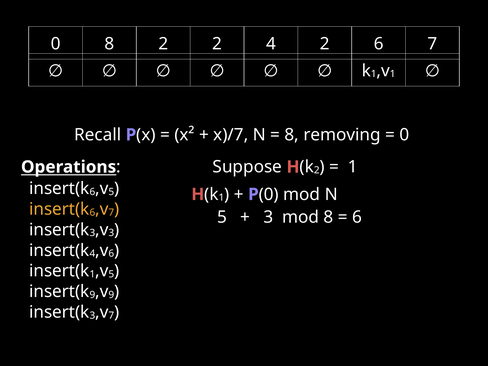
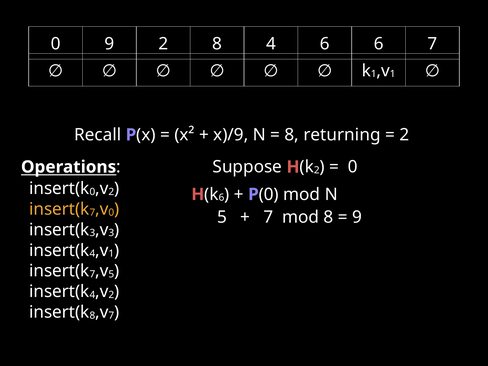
0 8: 8 -> 9 (109, 44)
2 2: 2 -> 8 (217, 44)
4 2: 2 -> 6 (325, 44)
x)/7: x)/7 -> x)/9 (231, 135)
removing: removing -> returning (342, 135)
0: 0 -> 2 (404, 135)
1: 1 -> 0 (353, 167)
6: 6 -> 0 (92, 192)
5: 5 -> 2 (111, 192)
1: 1 -> 6 (221, 198)
6: 6 -> 7 (92, 212)
7: 7 -> 0 (111, 212)
3: 3 -> 7 (268, 217)
6: 6 -> 9 (357, 217)
6: 6 -> 1 (111, 254)
1: 1 -> 7 (92, 274)
9: 9 -> 4 (92, 295)
9: 9 -> 2 (111, 295)
3: 3 -> 8 (92, 315)
